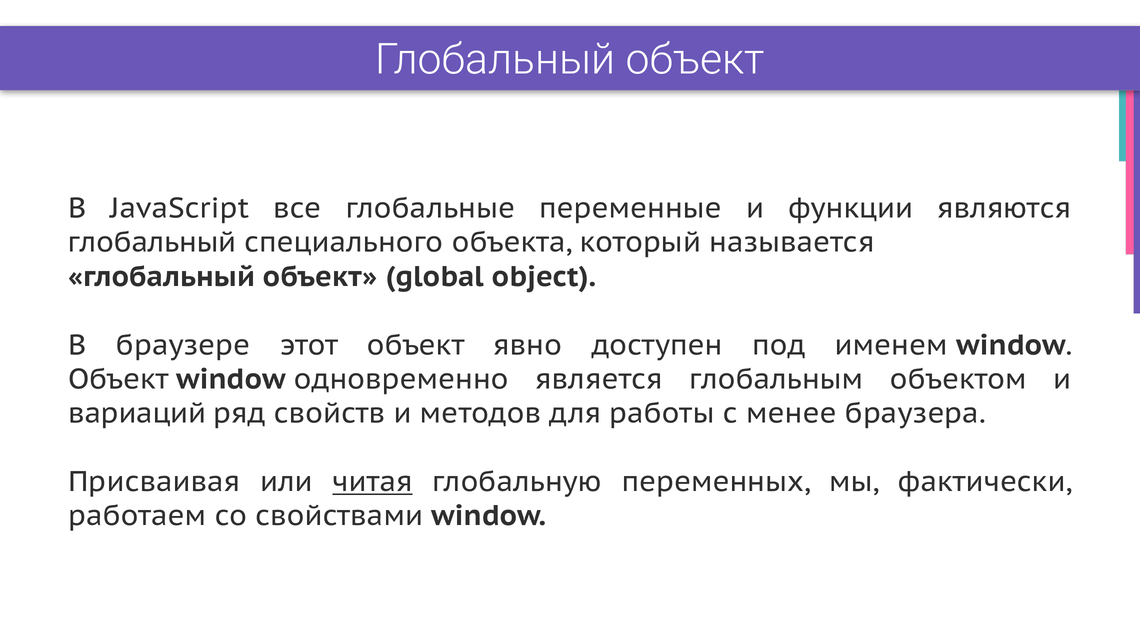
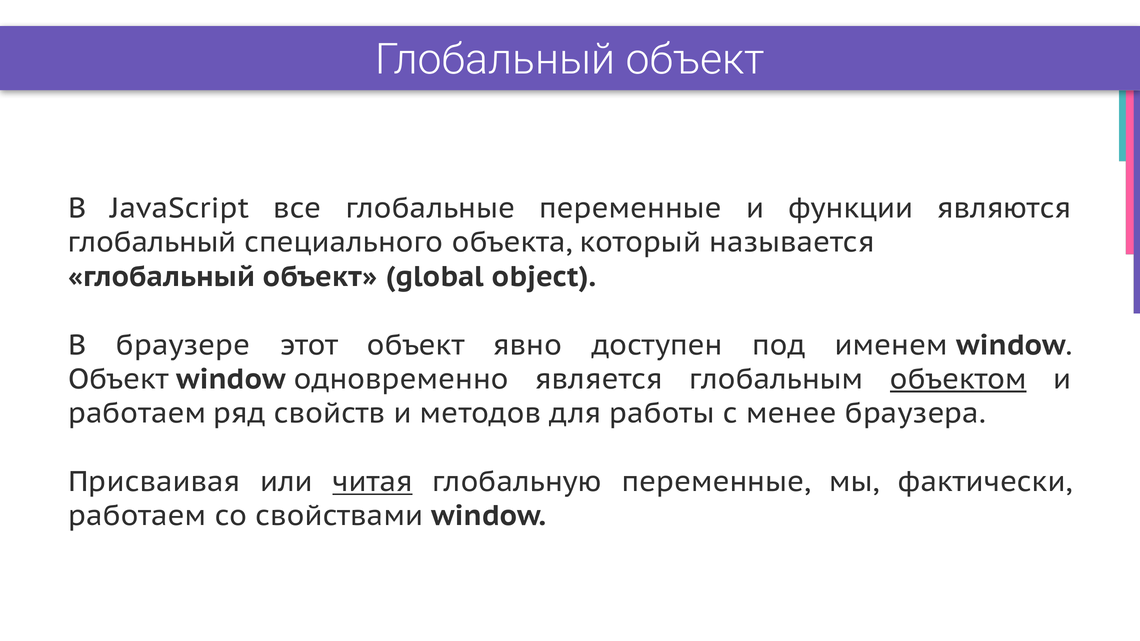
объектом underline: none -> present (958, 379)
вариаций: вариаций -> работаем (137, 414)
глобальную переменных: переменных -> переменные (716, 482)
